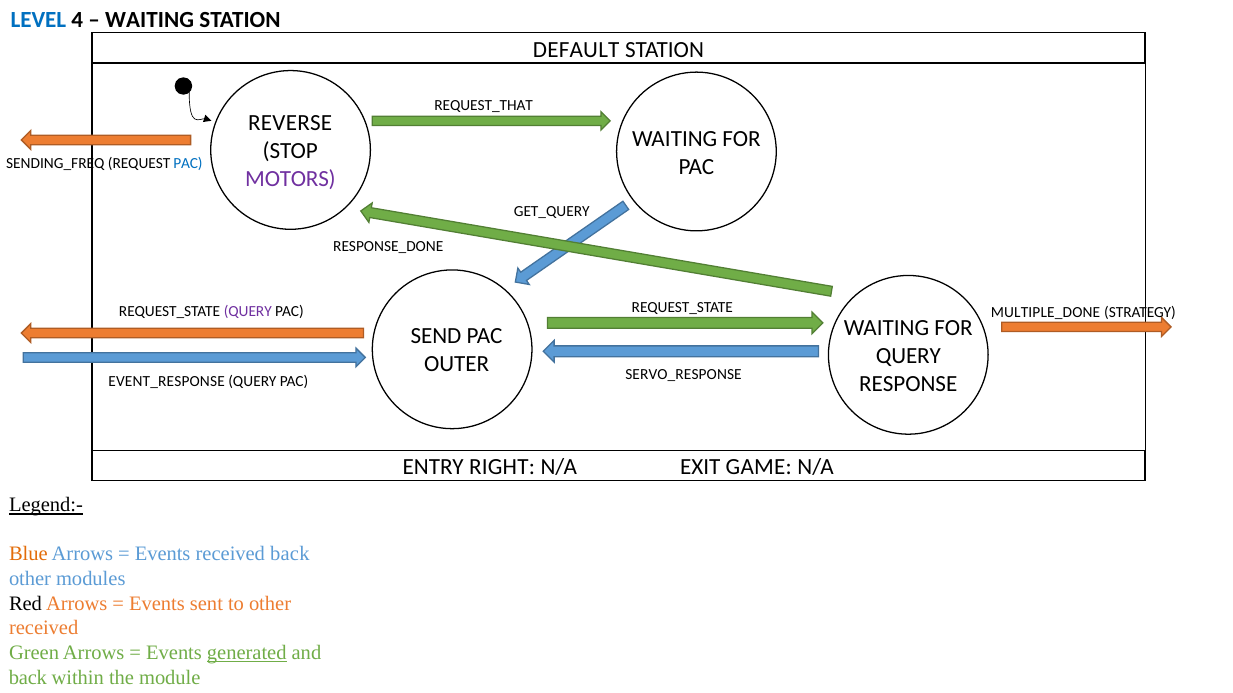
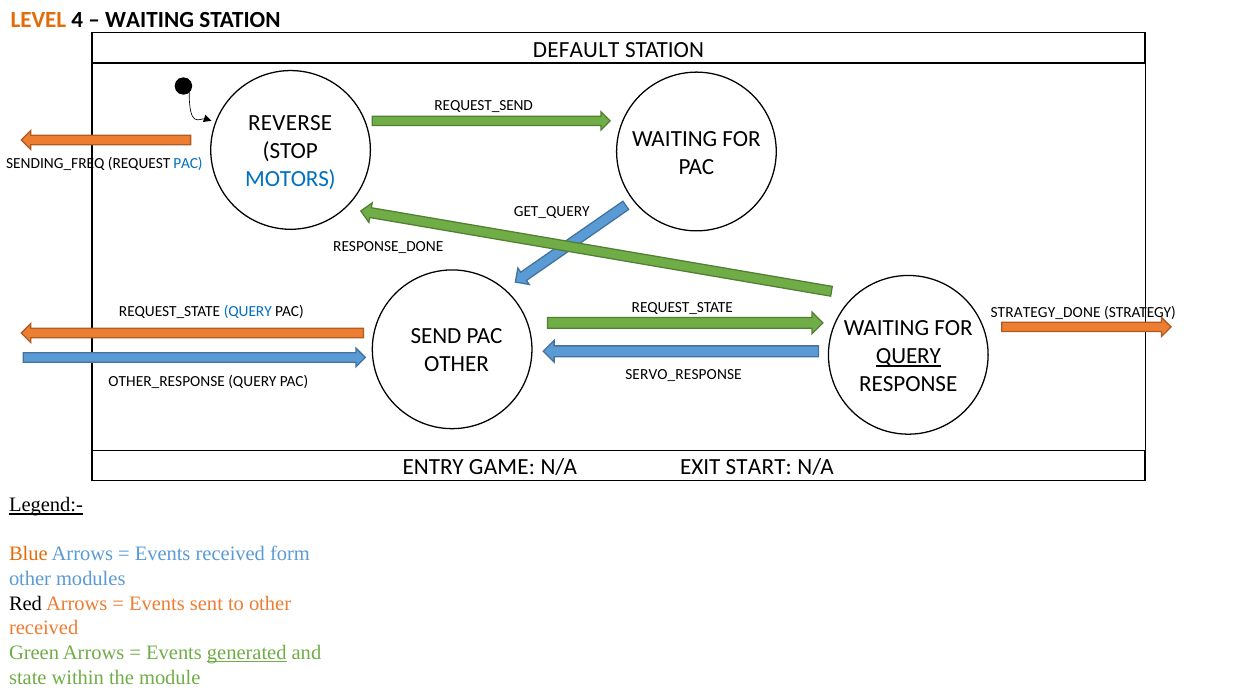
LEVEL colour: blue -> orange (38, 20)
REQUEST_THAT: REQUEST_THAT -> REQUEST_SEND (484, 106)
MOTORS colour: purple -> blue (290, 179)
QUERY colour: purple -> blue (248, 311)
MULTIPLE_DONE: MULTIPLE_DONE -> STRATEGY_DONE (1046, 312)
QUERY underline: none -> present (908, 356)
OUTER: OUTER -> OTHER (457, 364)
EVENT_RESPONSE: EVENT_RESPONSE -> OTHER_RESPONSE (167, 382)
RIGHT: RIGHT -> GAME (502, 468)
GAME: GAME -> START (759, 468)
received back: back -> form (290, 555)
back: back -> state (28, 678)
